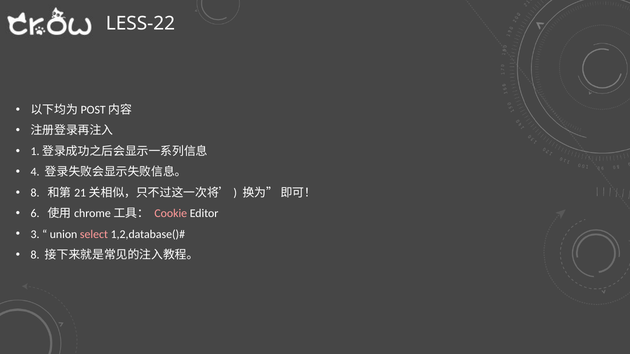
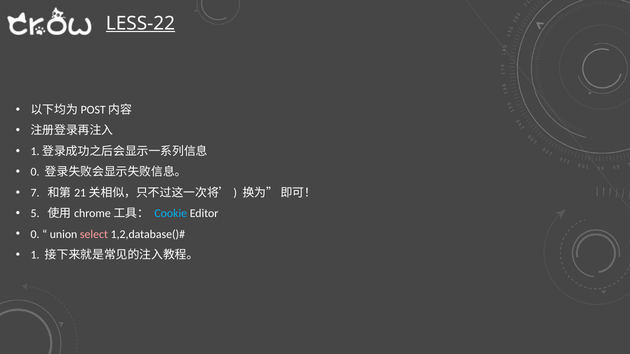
LESS-22 underline: none -> present (140, 23)
4: 4 -> 0 (35, 172)
8: 8 -> 7 (35, 193)
6: 6 -> 5 (35, 214)
Cookie colour: pink -> light blue (171, 214)
3: 3 -> 0 (35, 234)
8: 8 -> 1 (35, 255)
